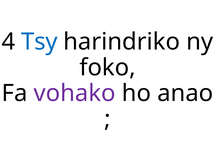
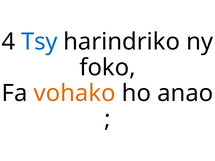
vohako colour: purple -> orange (75, 93)
